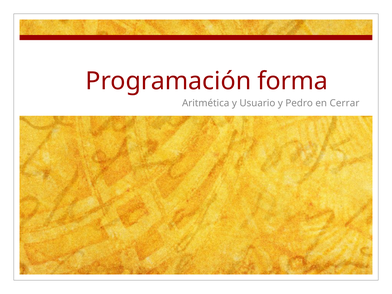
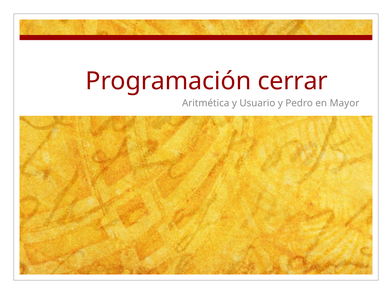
forma: forma -> cerrar (293, 81)
Cerrar: Cerrar -> Mayor (345, 103)
